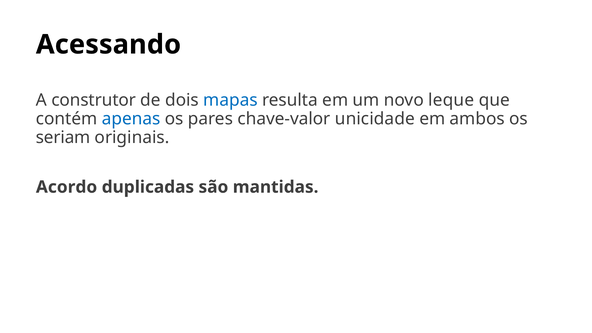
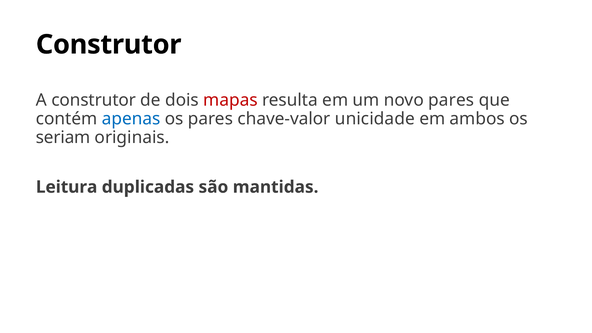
Acessando: Acessando -> Construtor (109, 45)
mapas colour: blue -> red (230, 100)
novo leque: leque -> pares (451, 100)
Acordo: Acordo -> Leitura (67, 187)
